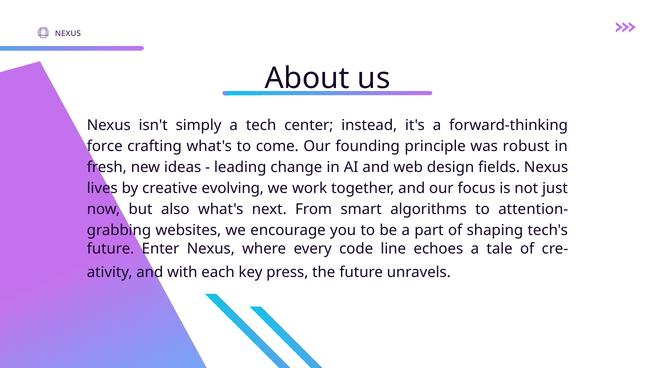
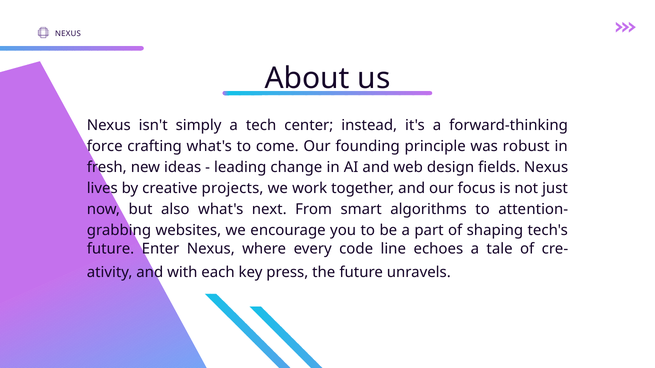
evolving: evolving -> projects (233, 188)
